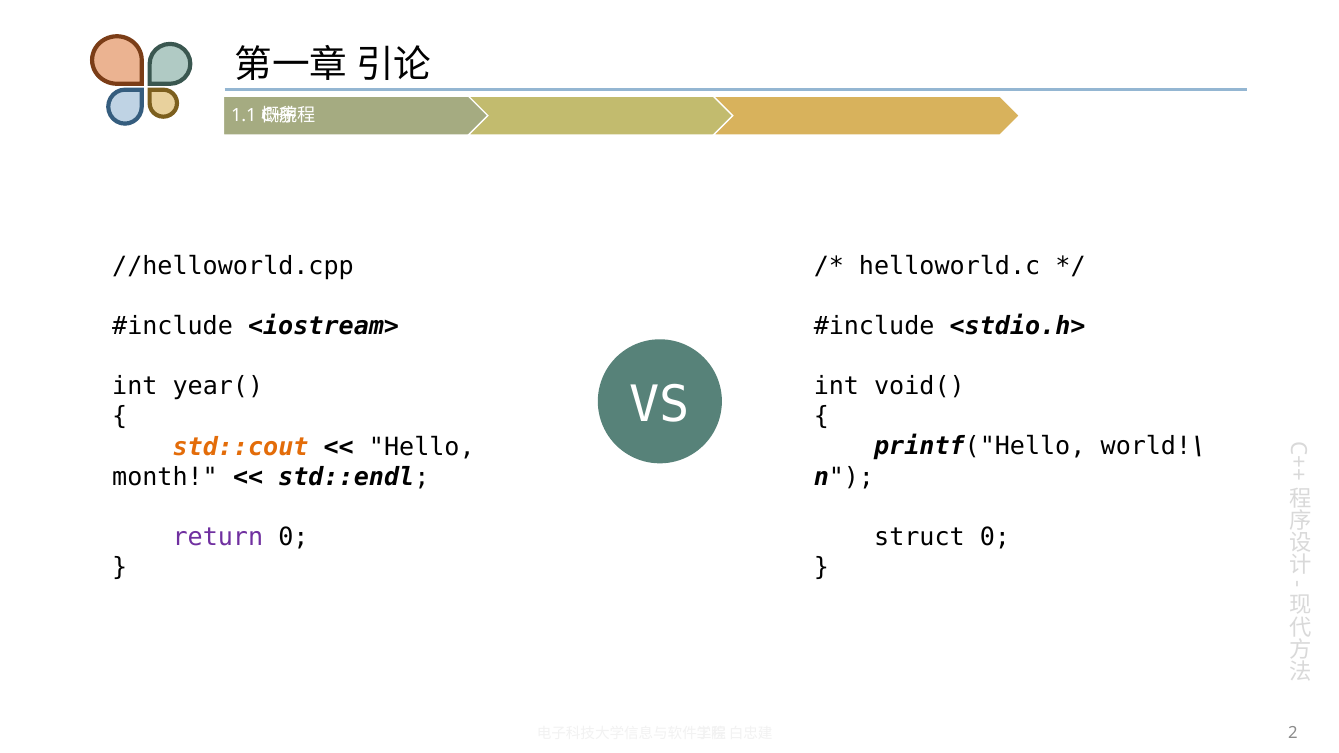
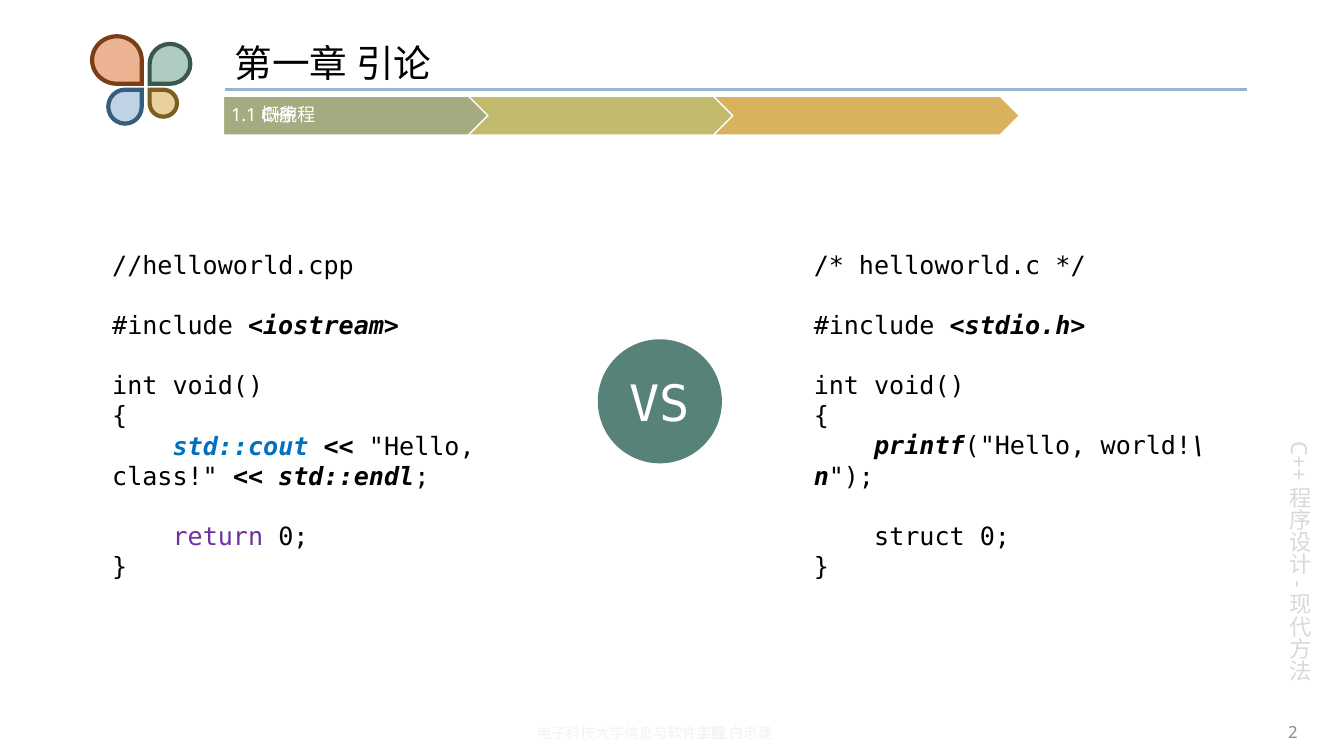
year(: year( -> void( (218, 387)
std::cout colour: orange -> blue (241, 447)
month: month -> class (165, 477)
